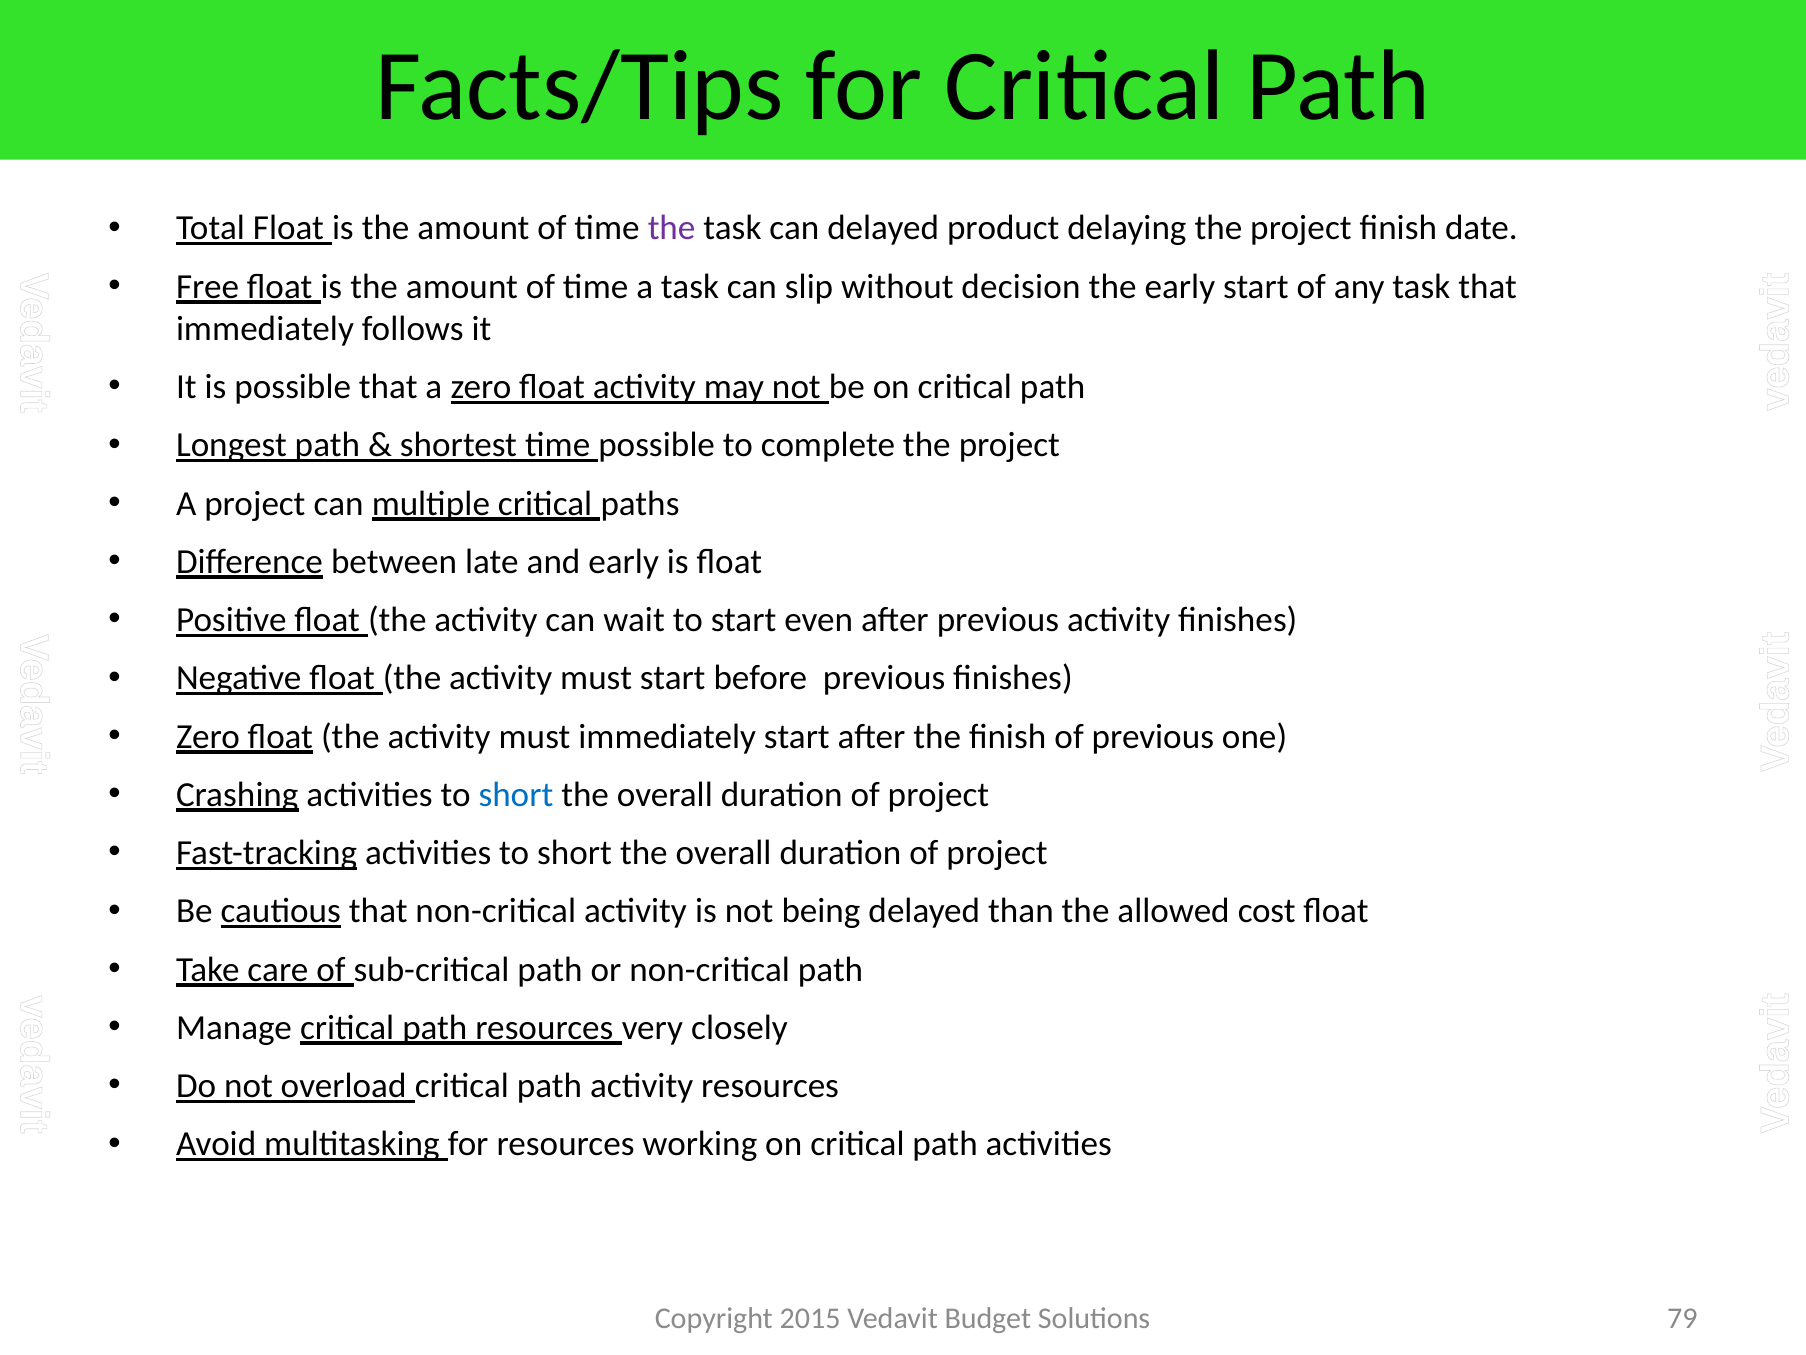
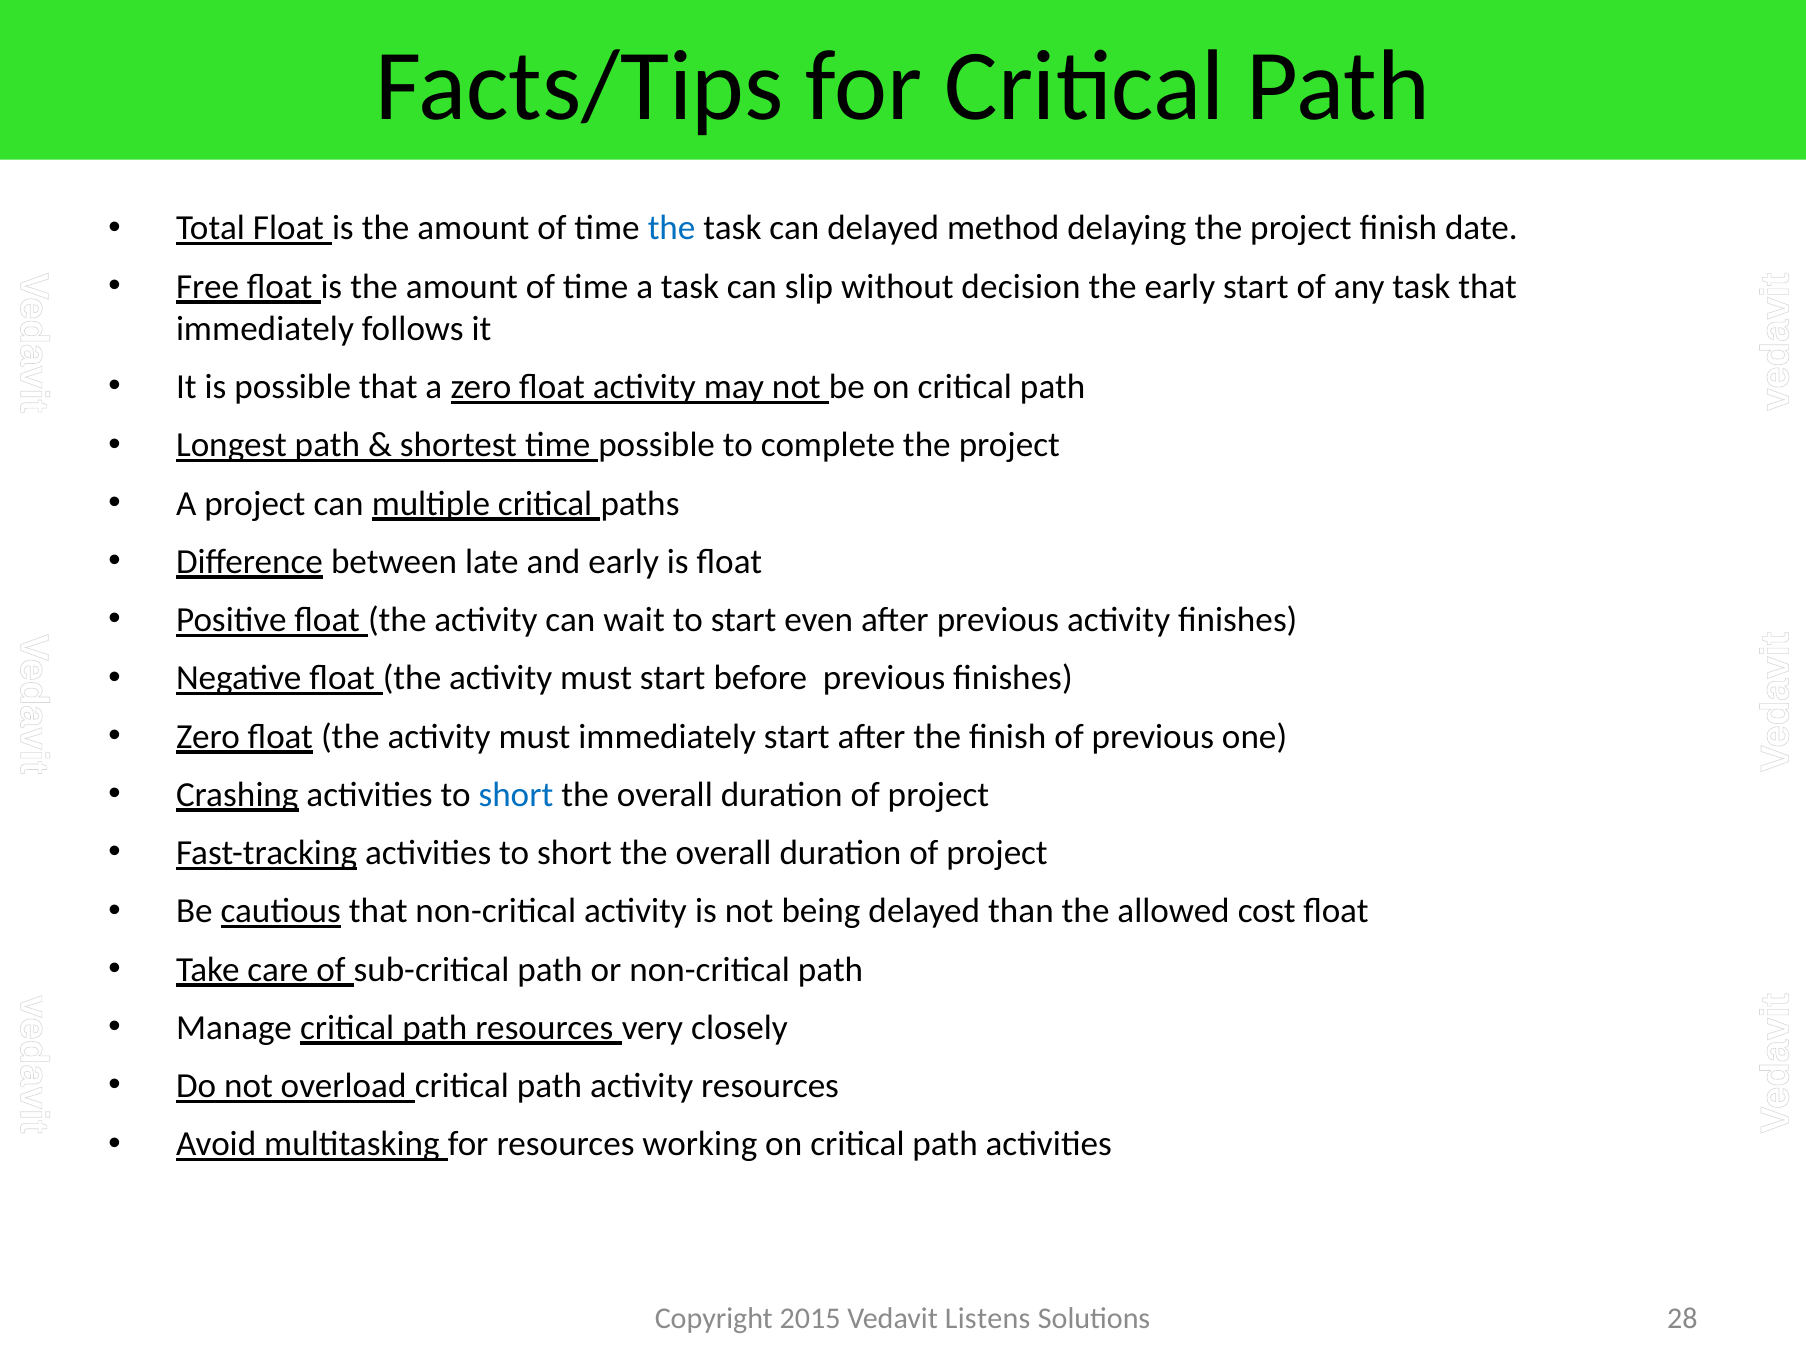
the colour: purple -> blue (672, 228)
product: product -> method (1003, 228)
Budget: Budget -> Listens (988, 1318)
79: 79 -> 28 (1682, 1318)
